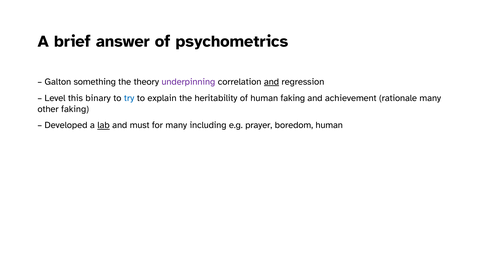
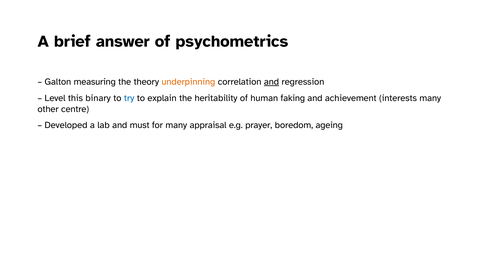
something: something -> measuring (95, 82)
underpinning colour: purple -> orange (188, 82)
rationale: rationale -> interests (398, 98)
other faking: faking -> centre (75, 109)
lab underline: present -> none (104, 125)
including: including -> appraisal (208, 125)
boredom human: human -> ageing (329, 125)
